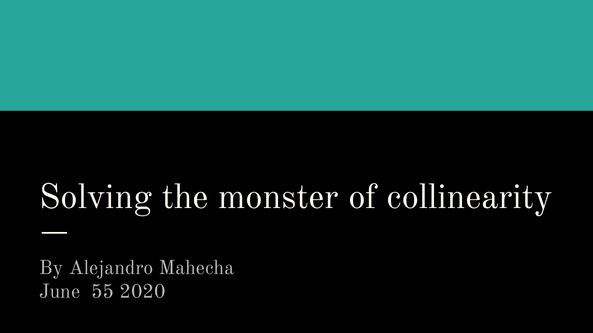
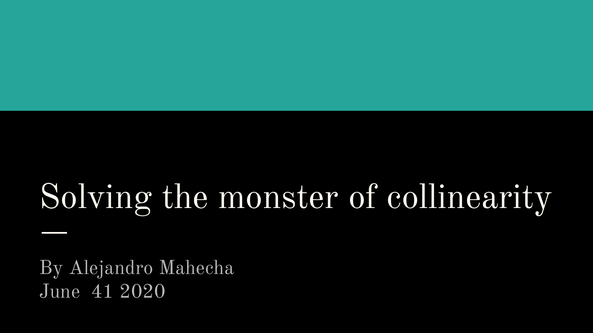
55: 55 -> 41 (103, 292)
